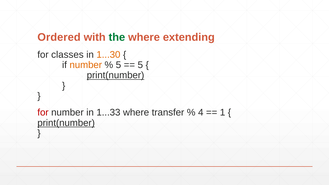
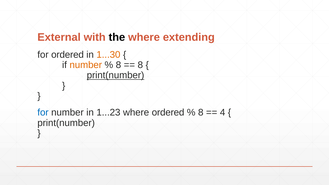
Ordered: Ordered -> External (59, 37)
the colour: green -> black (117, 37)
for classes: classes -> ordered (68, 55)
5: 5 -> 8 (118, 65)
5: 5 -> 8 (140, 65)
for colour: red -> blue (43, 113)
1...33: 1...33 -> 1...23 (108, 113)
where transfer: transfer -> ordered (168, 113)
4: 4 -> 8 (201, 113)
1: 1 -> 4 (223, 113)
print(number underline: present -> none (66, 123)
